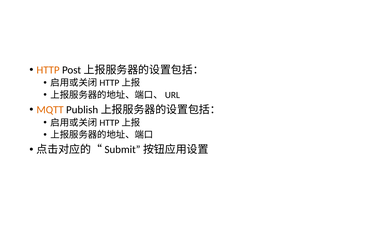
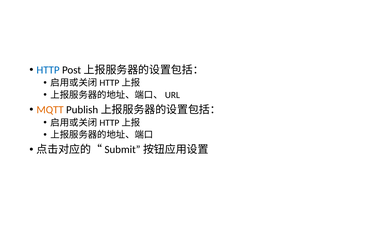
HTTP colour: orange -> blue (48, 70)
